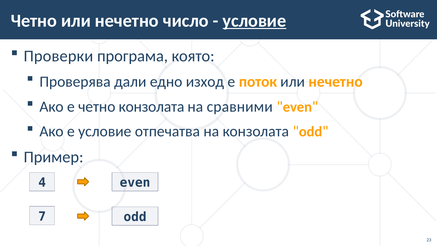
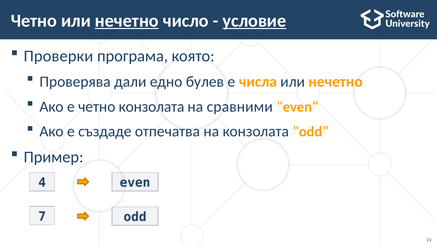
нечетно underline: none -> present (127, 21)
изход: изход -> булев (205, 82)
поток: поток -> числа (258, 82)
е условие: условие -> създаде (105, 131)
